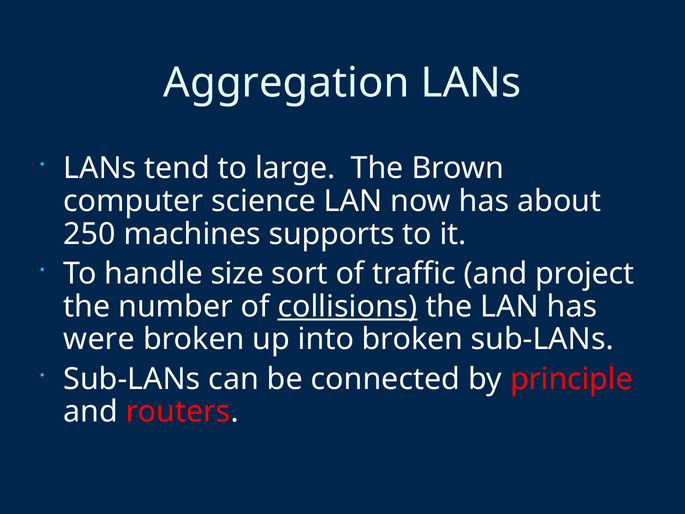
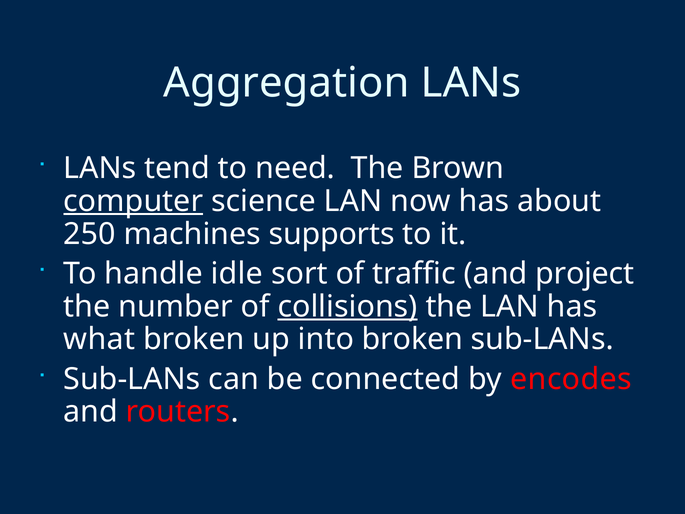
large: large -> need (295, 168)
computer underline: none -> present (133, 201)
size: size -> idle (237, 273)
were: were -> what (99, 339)
principle: principle -> encodes (571, 379)
